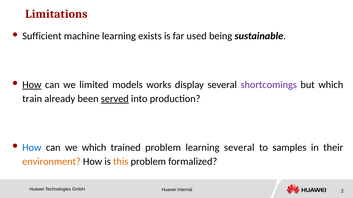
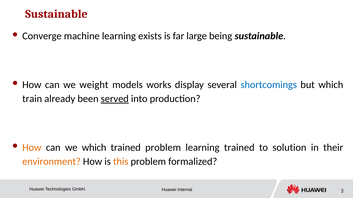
Limitations: Limitations -> Sustainable (56, 14)
Sufficient: Sufficient -> Converge (42, 36)
used: used -> large (197, 36)
How underline: present -> none (32, 85)
limited: limited -> weight (94, 85)
shortcomings colour: purple -> blue (269, 85)
How colour: blue -> orange (32, 148)
learning several: several -> trained (239, 148)
samples: samples -> solution (289, 148)
